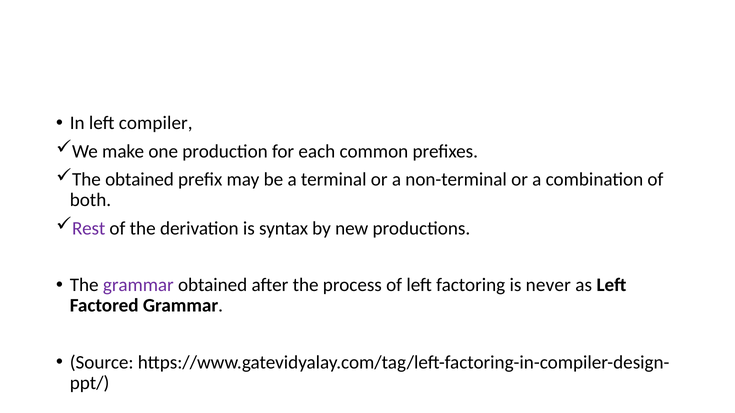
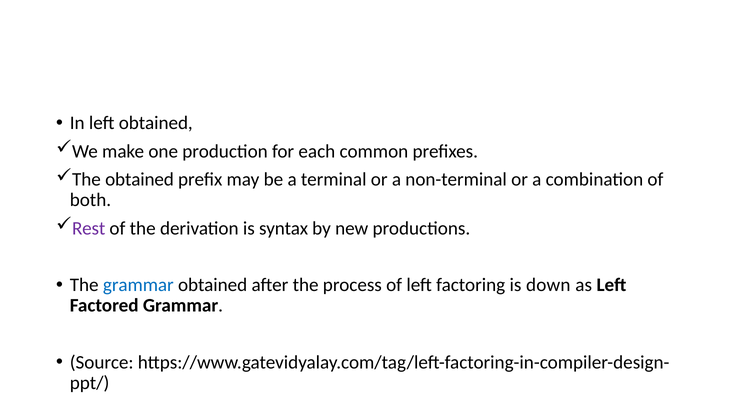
left compiler: compiler -> obtained (156, 123)
grammar colour: purple -> blue (138, 285)
never: never -> down (548, 285)
